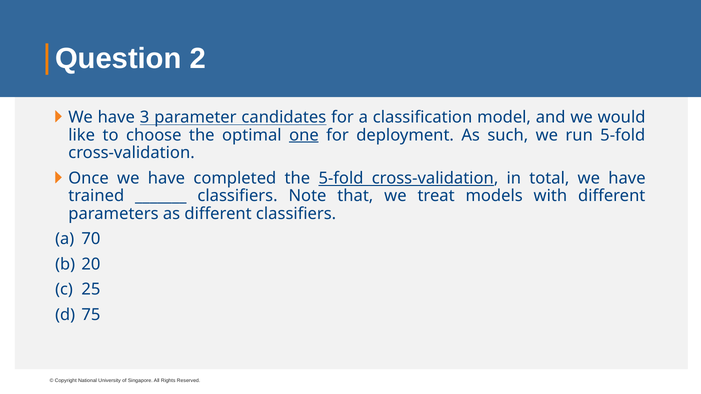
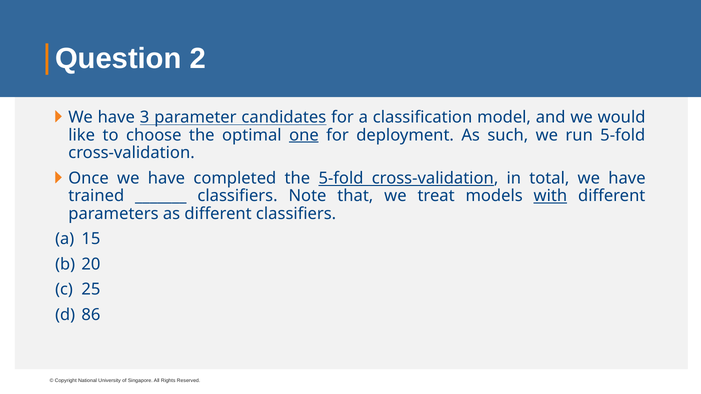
with underline: none -> present (550, 196)
70: 70 -> 15 (91, 239)
75: 75 -> 86 (91, 315)
